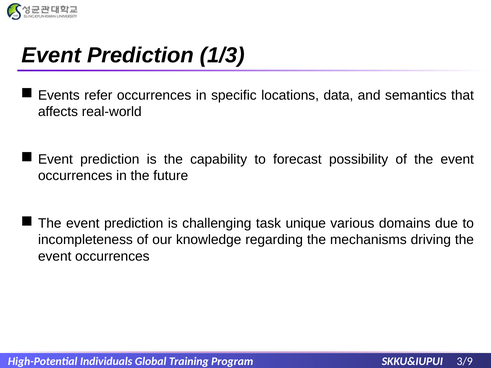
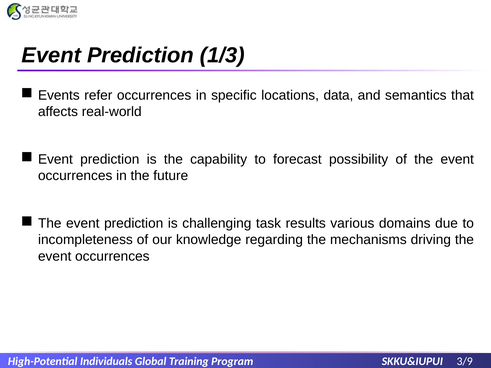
unique: unique -> results (306, 224)
